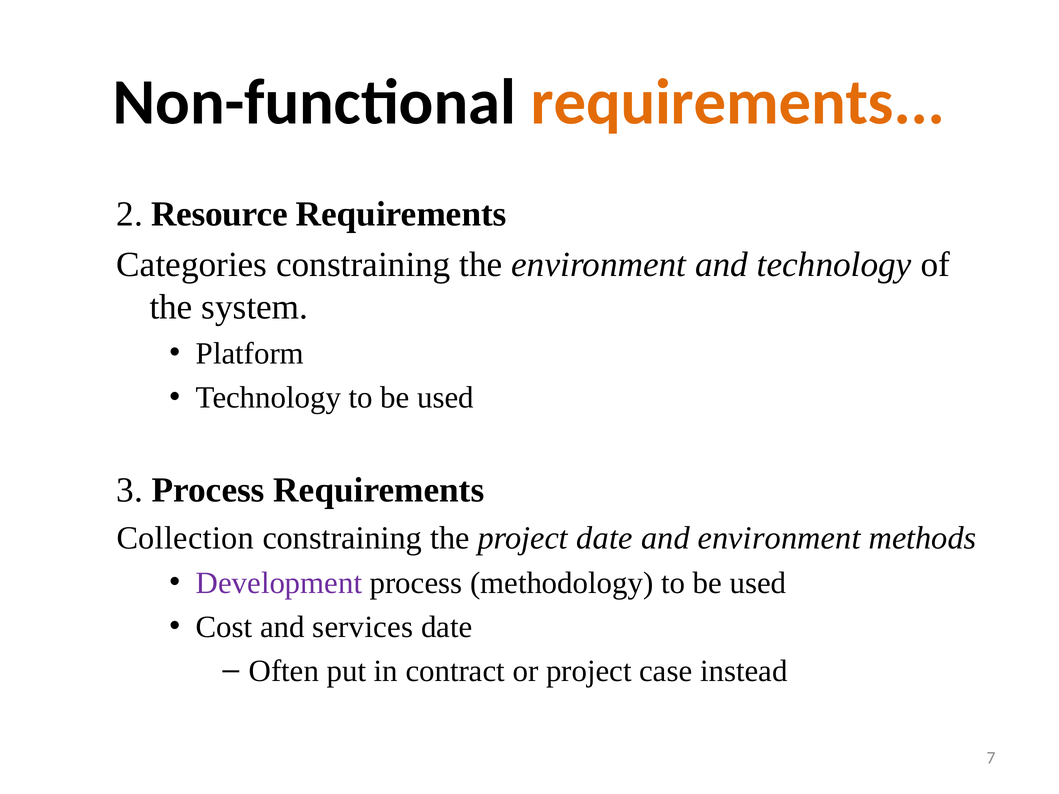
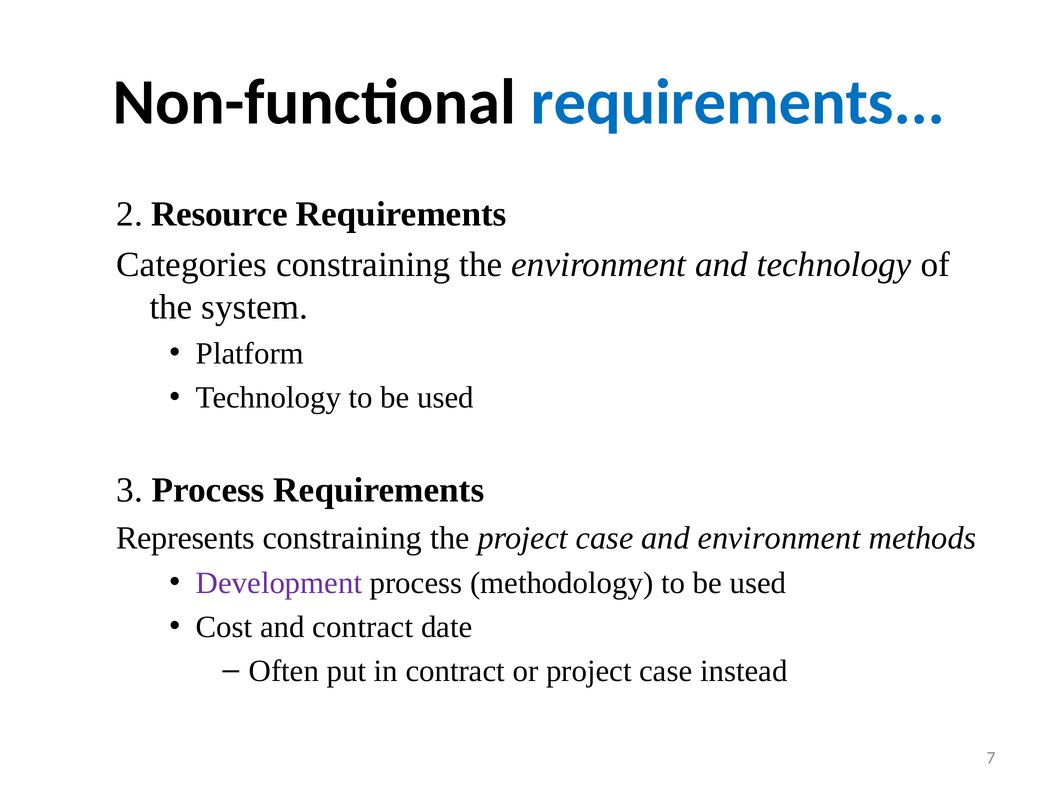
requirements colour: orange -> blue (738, 103)
Collection: Collection -> Represents (186, 538)
the project date: date -> case (605, 538)
and services: services -> contract (363, 627)
